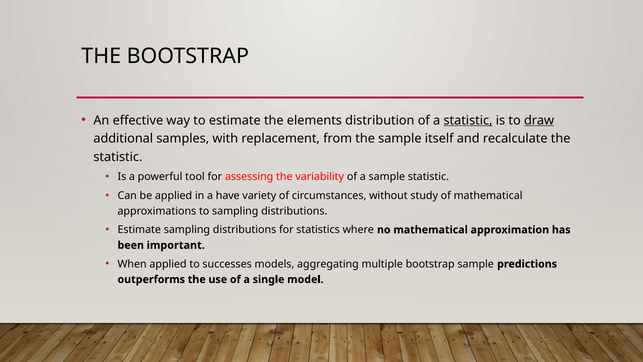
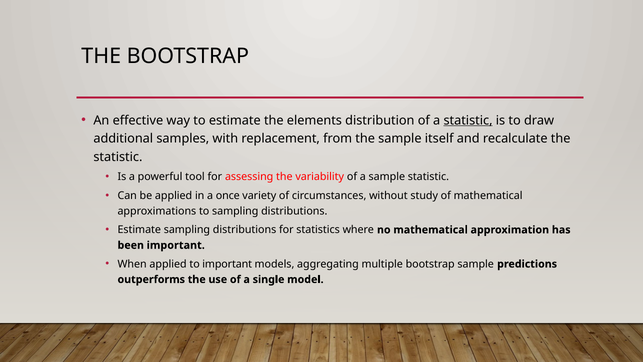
draw underline: present -> none (539, 120)
have: have -> once (228, 195)
to successes: successes -> important (227, 264)
